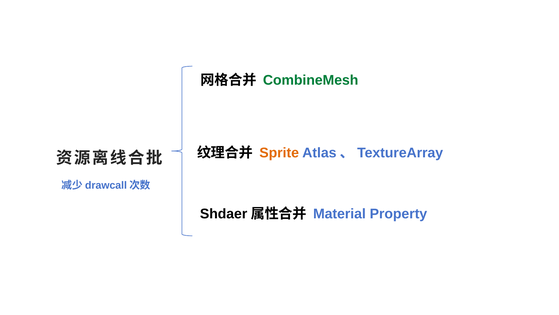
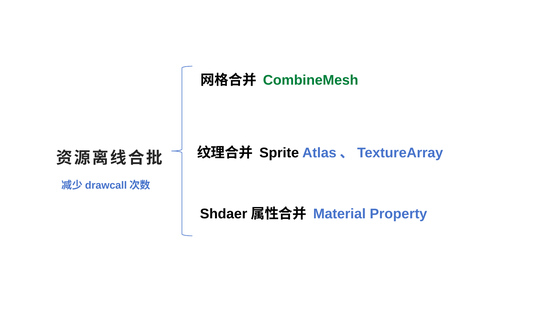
Sprite colour: orange -> black (279, 153)
